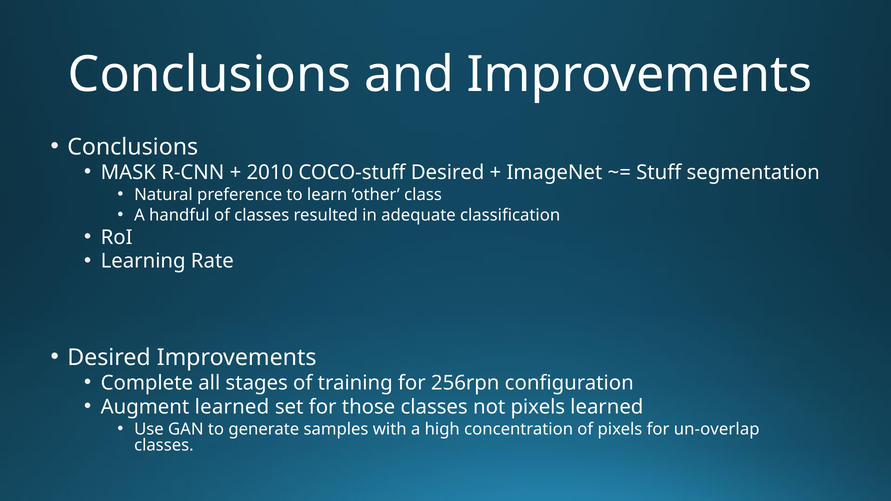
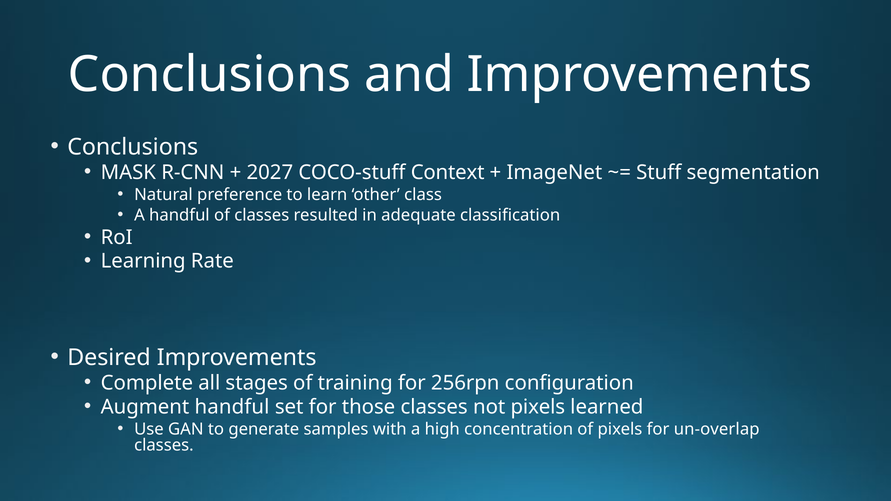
2010: 2010 -> 2027 (270, 173)
COCO-stuff Desired: Desired -> Context (448, 173)
Augment learned: learned -> handful (232, 407)
